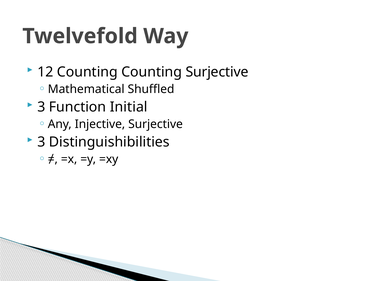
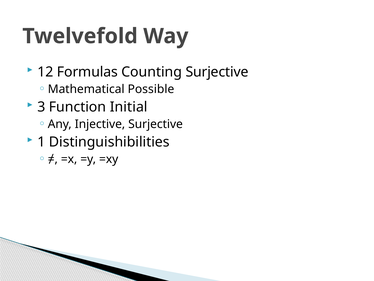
12 Counting: Counting -> Formulas (87, 72)
Shuffled: Shuffled -> Possible (151, 89)
3: 3 -> 1 (41, 142)
